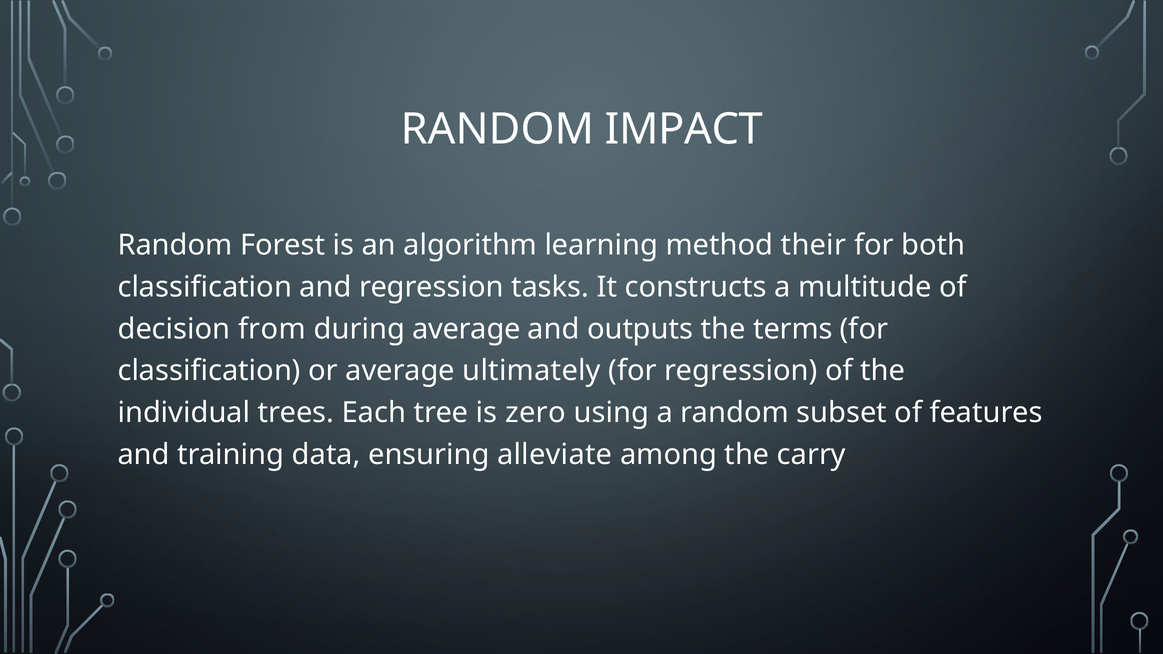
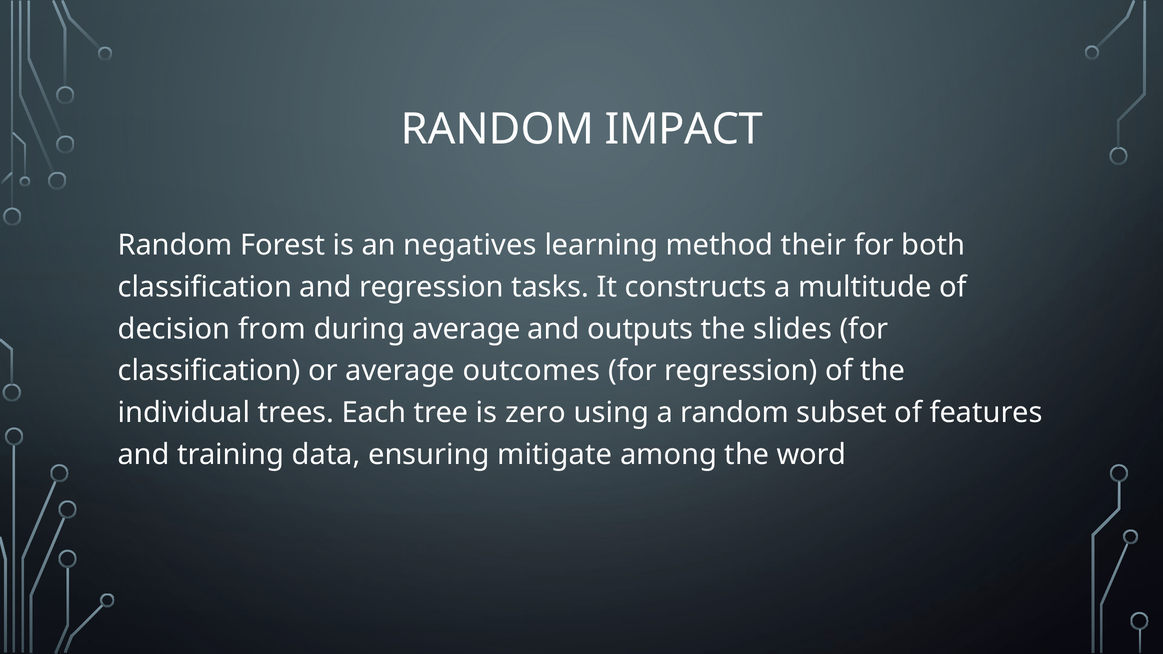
algorithm: algorithm -> negatives (470, 245)
terms: terms -> slides (793, 329)
ultimately: ultimately -> outcomes (532, 371)
alleviate: alleviate -> mitigate (555, 455)
carry: carry -> word (811, 455)
